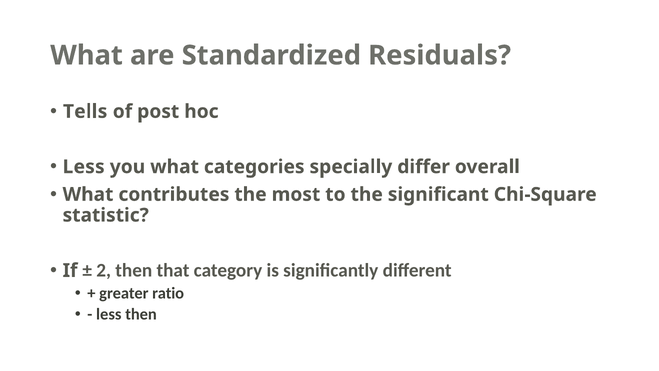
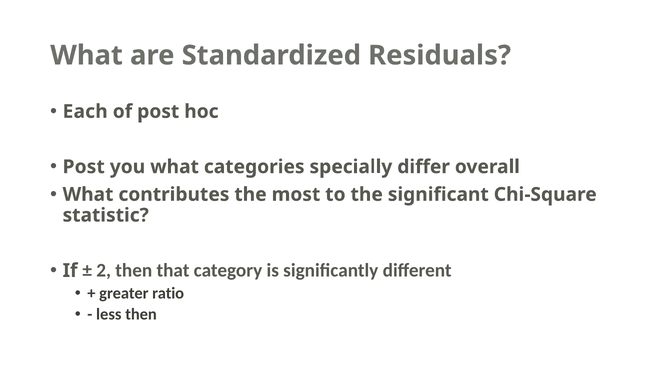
Tells: Tells -> Each (85, 111)
Less: Less -> Post (84, 167)
